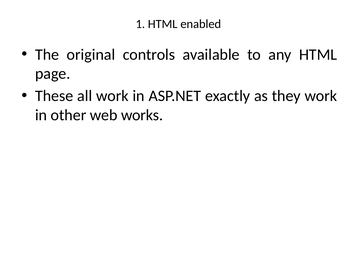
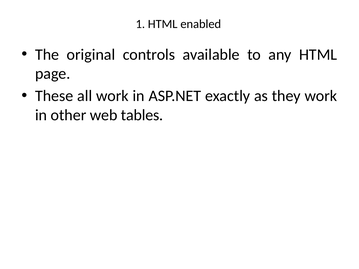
works: works -> tables (142, 115)
